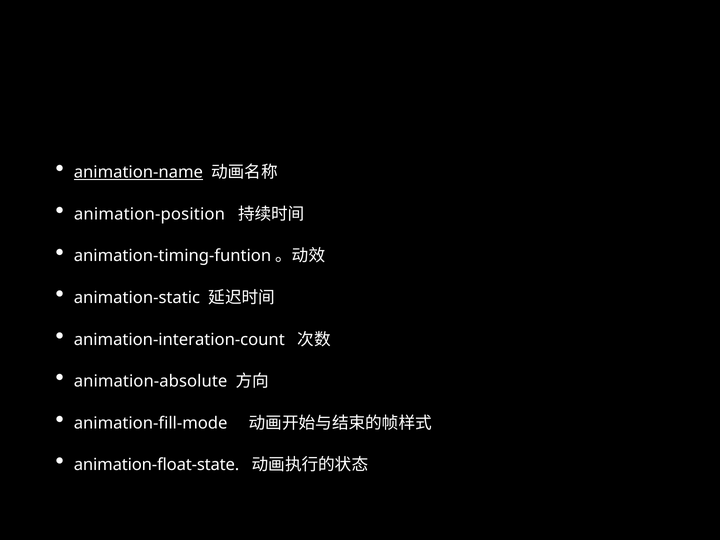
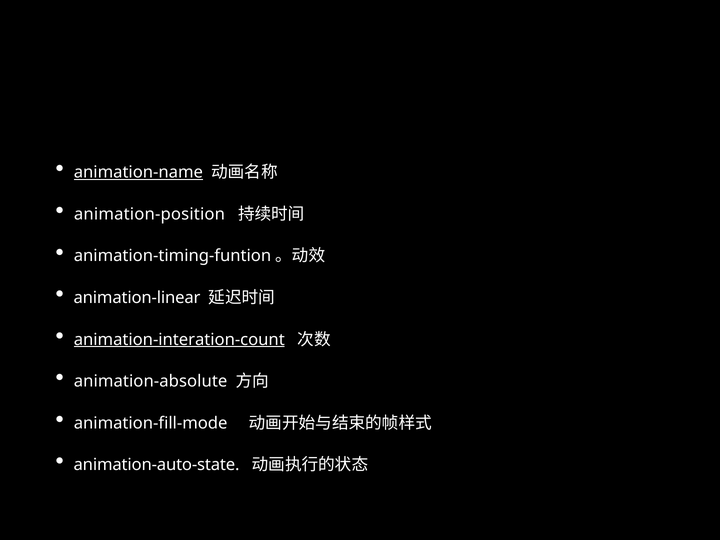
animation-static: animation-static -> animation-linear (137, 298)
animation-interation-count underline: none -> present (179, 340)
animation-float-state: animation-float-state -> animation-auto-state (157, 465)
